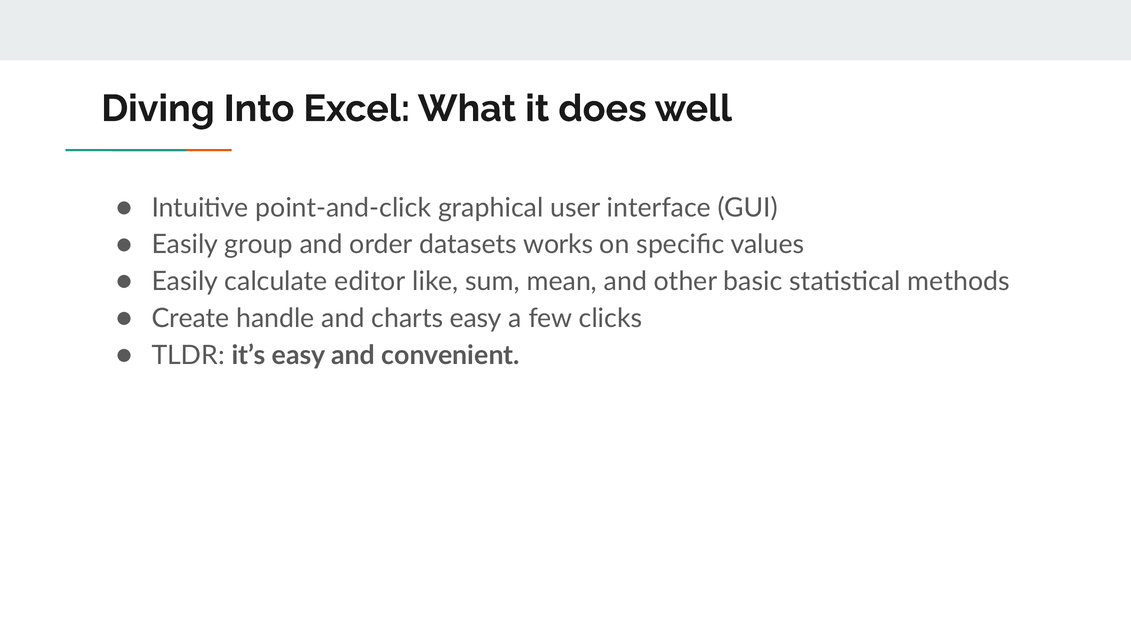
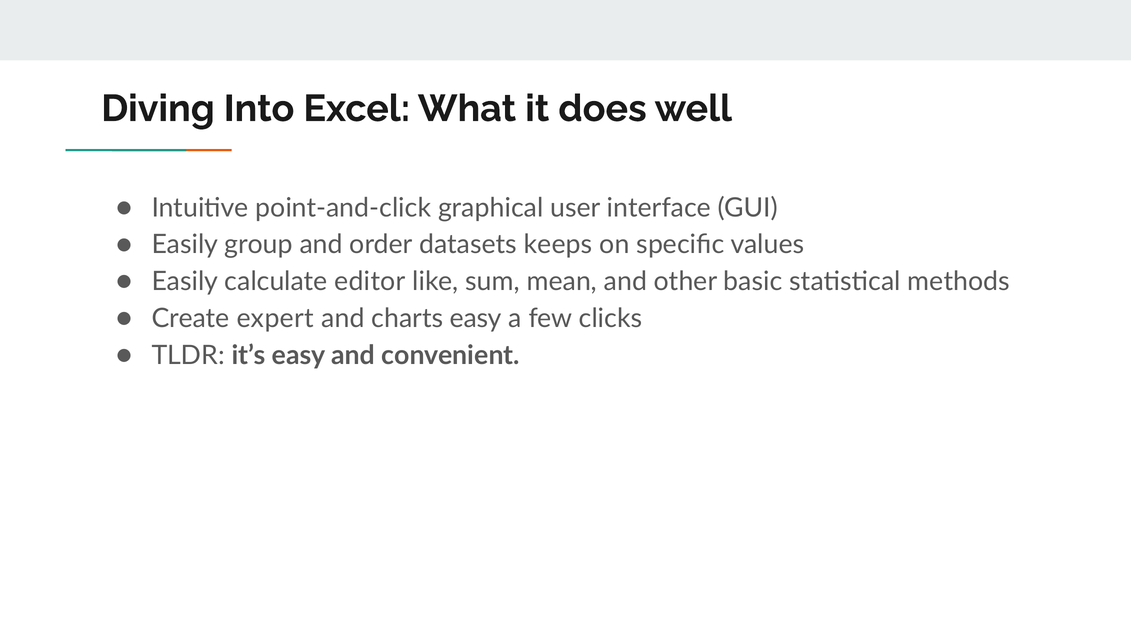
works: works -> keeps (558, 245)
handle: handle -> expert (275, 319)
